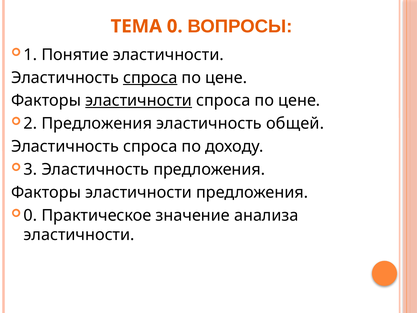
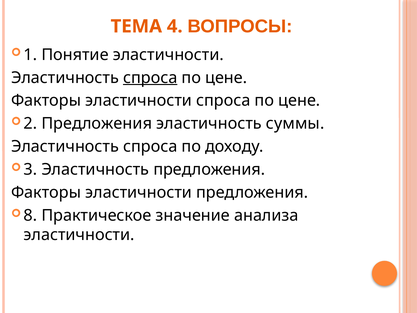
ТЕМА 0: 0 -> 4 (175, 26)
эластичности underline: present -> none (139, 101)
общей: общей -> суммы (295, 124)
0: 0 -> 8 (30, 215)
